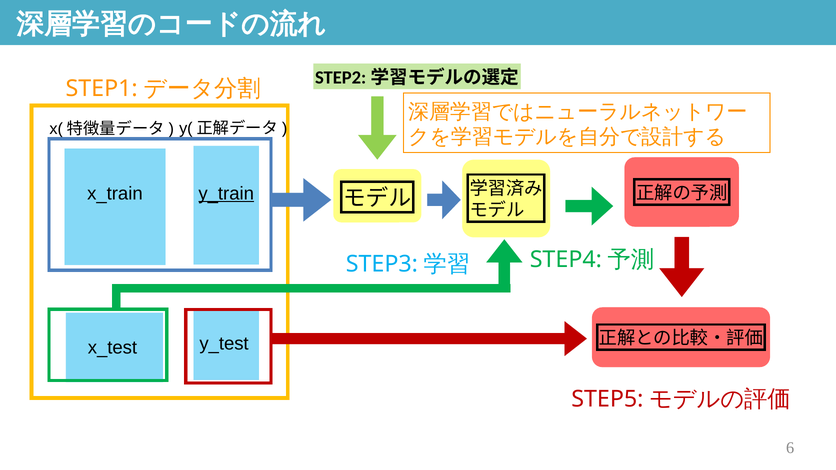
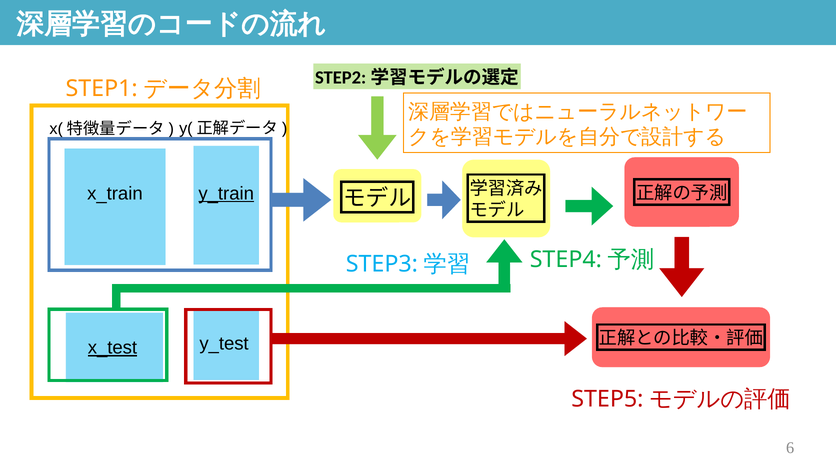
x_test underline: none -> present (112, 348)
